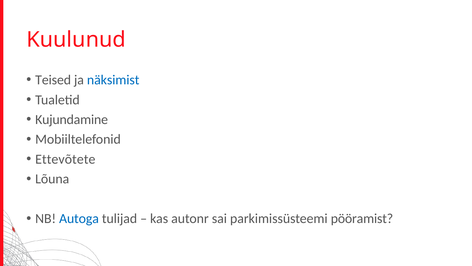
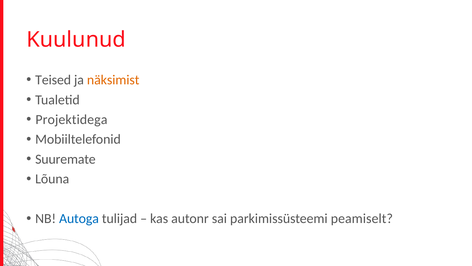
näksimist colour: blue -> orange (113, 80)
Kujundamine: Kujundamine -> Projektidega (71, 119)
Ettevõtete: Ettevõtete -> Suuremate (65, 159)
pööramist: pööramist -> peamiselt (362, 218)
